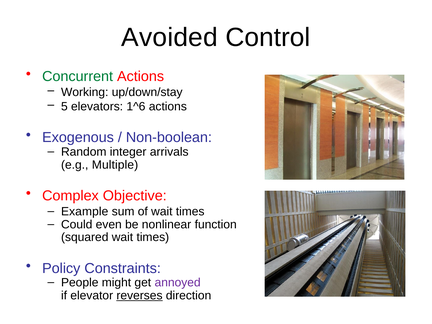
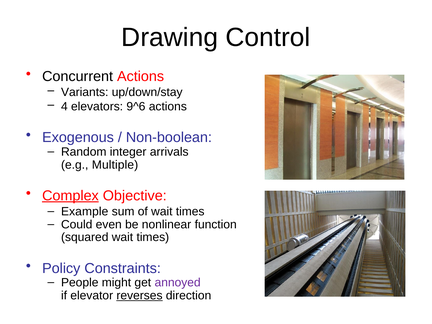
Avoided: Avoided -> Drawing (170, 37)
Concurrent colour: green -> black (78, 76)
Working: Working -> Variants (85, 92)
5: 5 -> 4 (64, 107)
1^6: 1^6 -> 9^6 (136, 107)
Complex underline: none -> present (70, 196)
